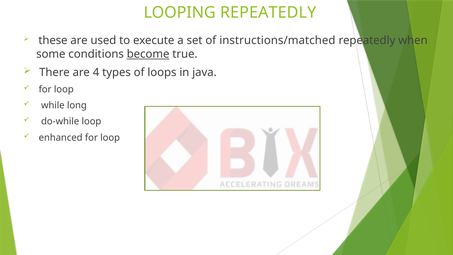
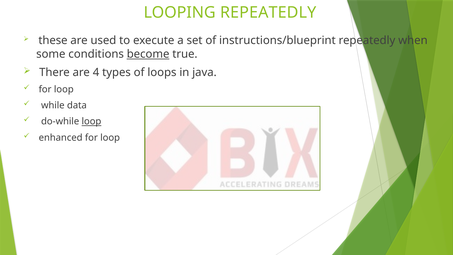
instructions/matched: instructions/matched -> instructions/blueprint (277, 40)
long: long -> data (77, 105)
loop underline: none -> present (91, 121)
